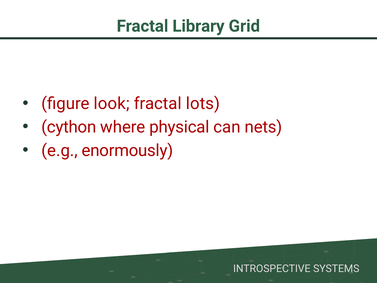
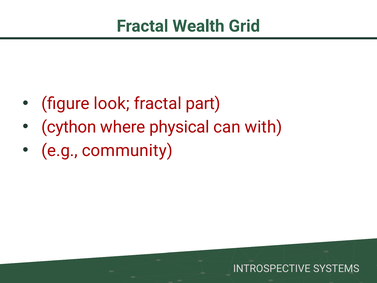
Library: Library -> Wealth (198, 26)
lots: lots -> part (203, 104)
nets: nets -> with (263, 127)
enormously: enormously -> community (127, 150)
